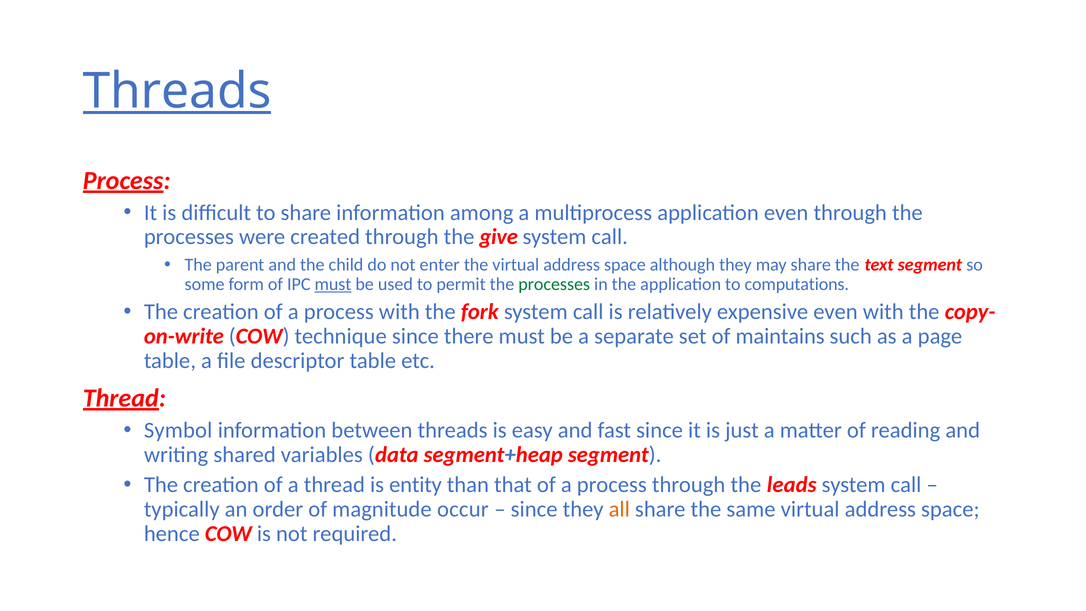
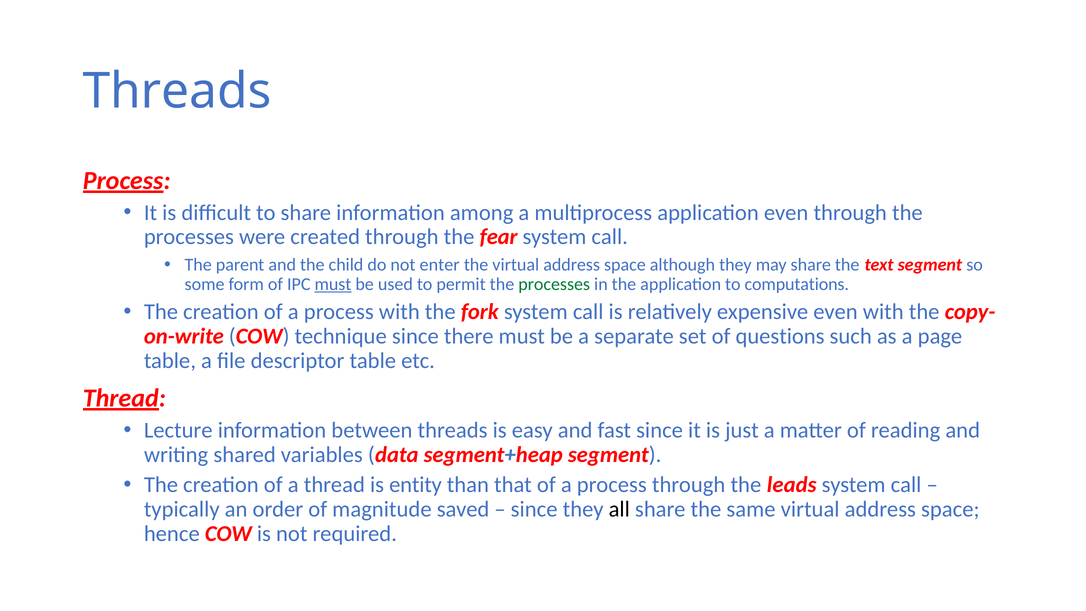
Threads underline: present -> none (177, 91)
give: give -> fear (499, 237)
maintains: maintains -> questions (780, 336)
Symbol: Symbol -> Lecture (178, 430)
occur: occur -> saved (463, 509)
all colour: orange -> black (619, 509)
